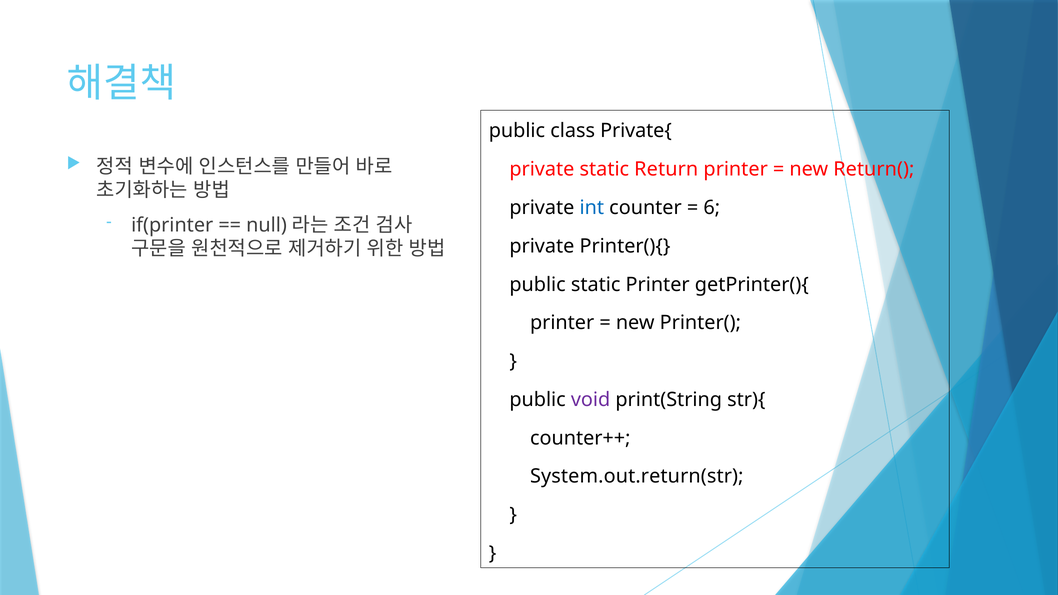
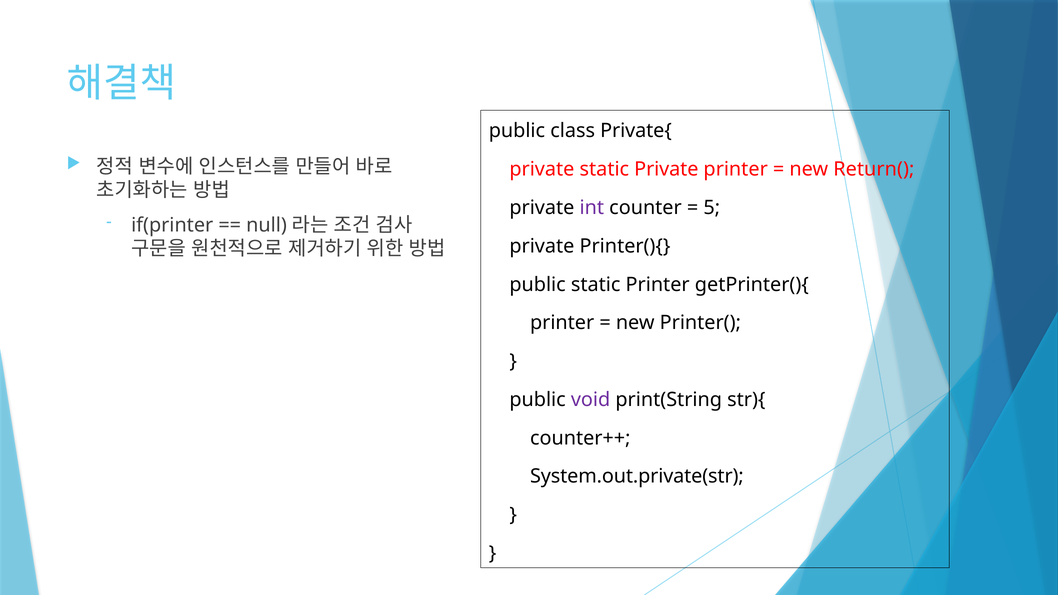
static Return: Return -> Private (666, 169)
int colour: blue -> purple (592, 208)
6: 6 -> 5 (712, 208)
System.out.return(str: System.out.return(str -> System.out.private(str (637, 477)
